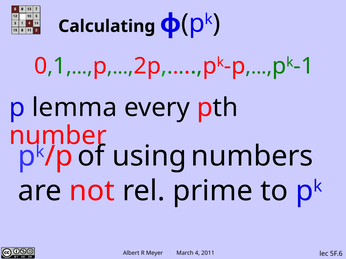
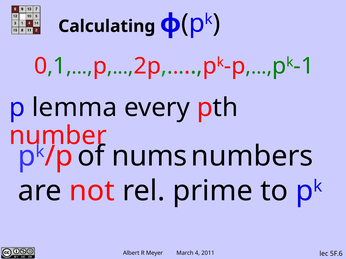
using: using -> nums (150, 157)
